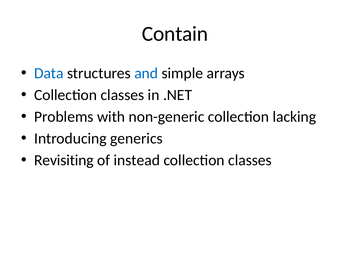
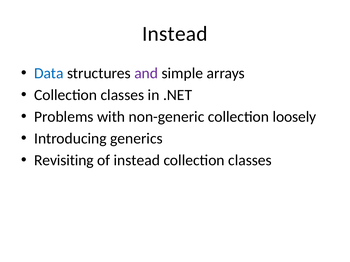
Contain: Contain -> Instead (175, 34)
and colour: blue -> purple (146, 73)
lacking: lacking -> loosely (294, 117)
